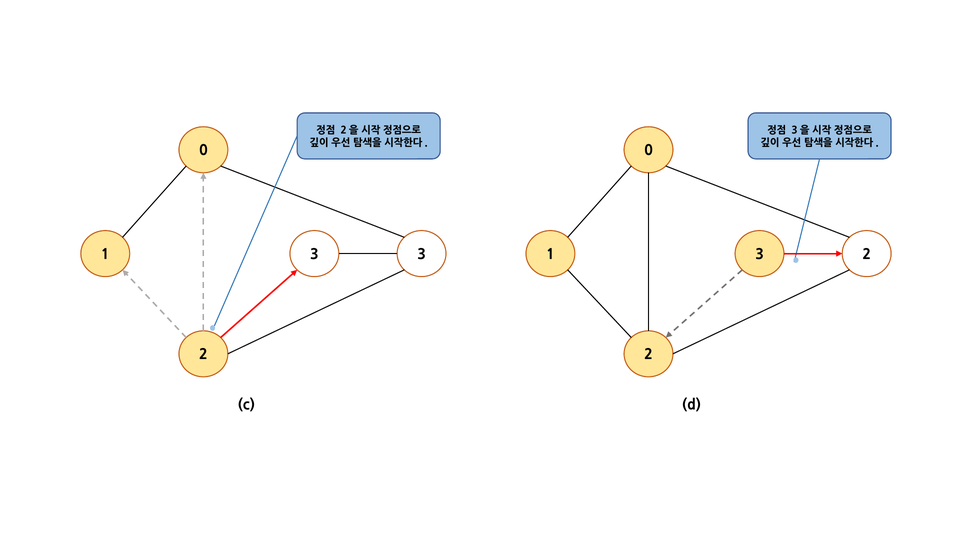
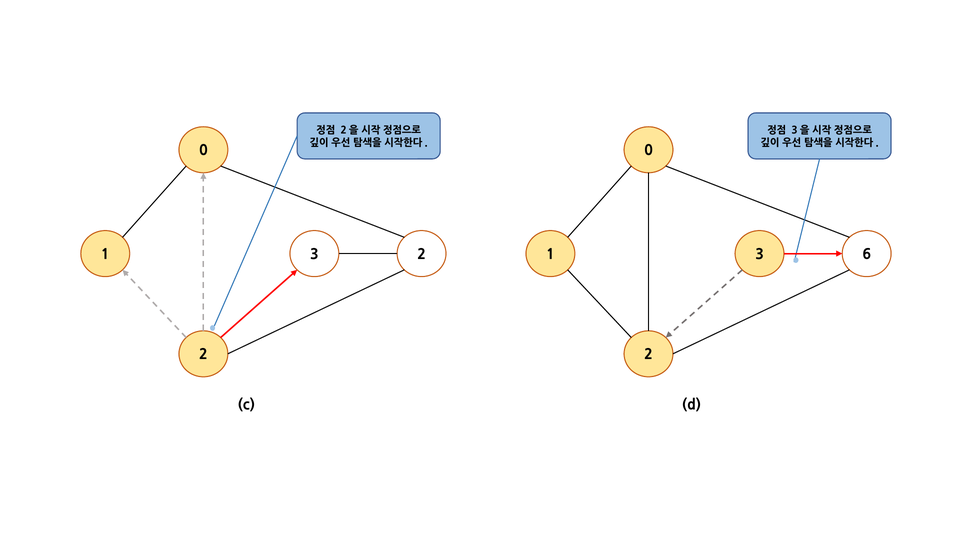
1 3: 3 -> 2 (422, 254)
1 2: 2 -> 6 (867, 254)
